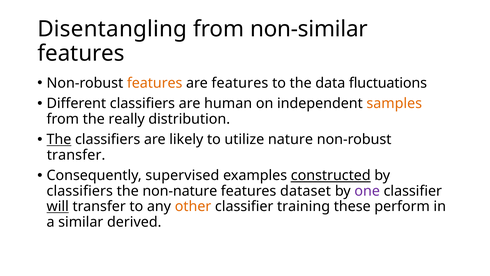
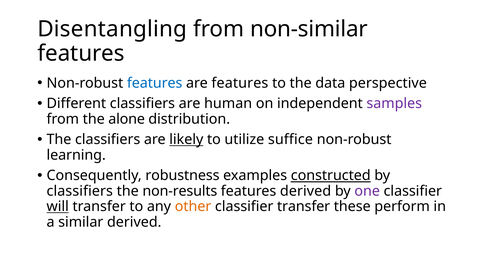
features colour: orange -> blue (155, 83)
fluctuations: fluctuations -> perspective (388, 83)
samples colour: orange -> purple (394, 103)
really: really -> alone (127, 119)
The underline: present -> none (59, 139)
likely underline: none -> present (186, 139)
nature: nature -> suffice (290, 139)
transfer: transfer -> learning (76, 155)
supervised: supervised -> robustness (182, 175)
non-nature: non-nature -> non-results (180, 191)
features dataset: dataset -> derived (306, 191)
classifier training: training -> transfer (304, 206)
